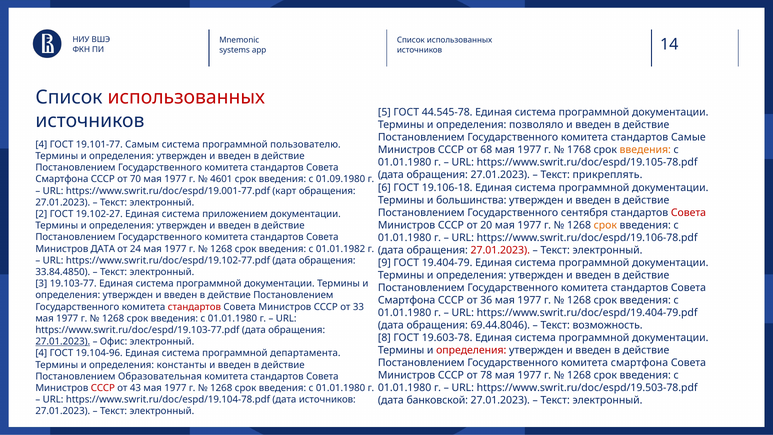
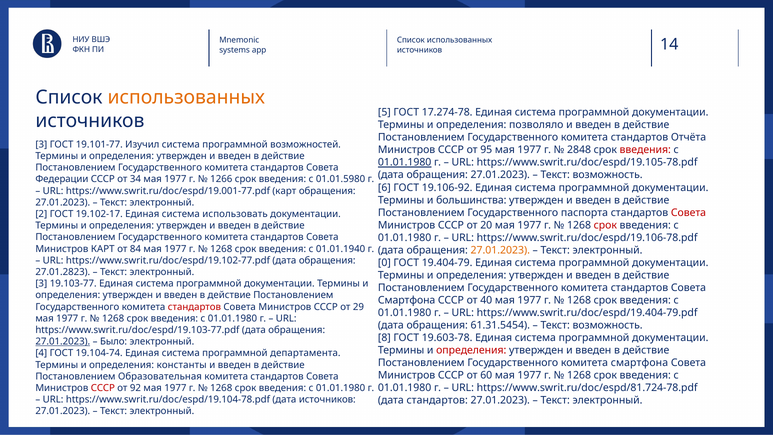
использованных colour: red -> orange (186, 97)
44.545-78: 44.545-78 -> 17.274-78 (447, 112)
Самые: Самые -> Отчёта (688, 137)
4: 4 -> 3 (41, 144)
Самым: Самым -> Изучил (142, 144)
пользователю: пользователю -> возможностей (306, 144)
68: 68 -> 95 (486, 150)
1768: 1768 -> 2848 (579, 150)
введения colour: orange -> red (645, 150)
01.01.1980 underline: none -> present (405, 162)
прикреплять: прикреплять -> возможность (608, 175)
Смартфона: Смартфона -> Федерации (62, 179)
70: 70 -> 34 (135, 179)
4601: 4601 -> 1266 (221, 179)
01.09.1980: 01.09.1980 -> 01.01.5980 (341, 179)
19.106-18: 19.106-18 -> 19.106-92 (447, 187)
сентября: сентября -> паспорта (585, 212)
19.102-27: 19.102-27 -> 19.102-17 (99, 214)
приложением: приложением -> использовать (235, 214)
срок colour: orange -> red (605, 225)
Министров ДАТА: ДАТА -> КАРТ (103, 249)
24: 24 -> 84 (135, 249)
01.01.1982: 01.01.1982 -> 01.01.1940 (341, 249)
27.01.2023 colour: red -> orange (500, 250)
9: 9 -> 0 (384, 263)
33.84.4850: 33.84.4850 -> 27.01.2823 (63, 272)
36: 36 -> 40 (486, 300)
33: 33 -> 29 (358, 307)
69.44.8046: 69.44.8046 -> 61.31.5454 (500, 325)
Офис: Офис -> Было (114, 342)
19.104-96: 19.104-96 -> 19.104-74 (99, 353)
78: 78 -> 60 (486, 375)
https://www.swrit.ru/doc/espd/19.503-78.pdf: https://www.swrit.ru/doc/espd/19.503-78.pdf -> https://www.swrit.ru/doc/espd/81.724-78.pdf (587, 388)
43: 43 -> 92 (135, 388)
дата банковской: банковской -> стандартов (437, 400)
